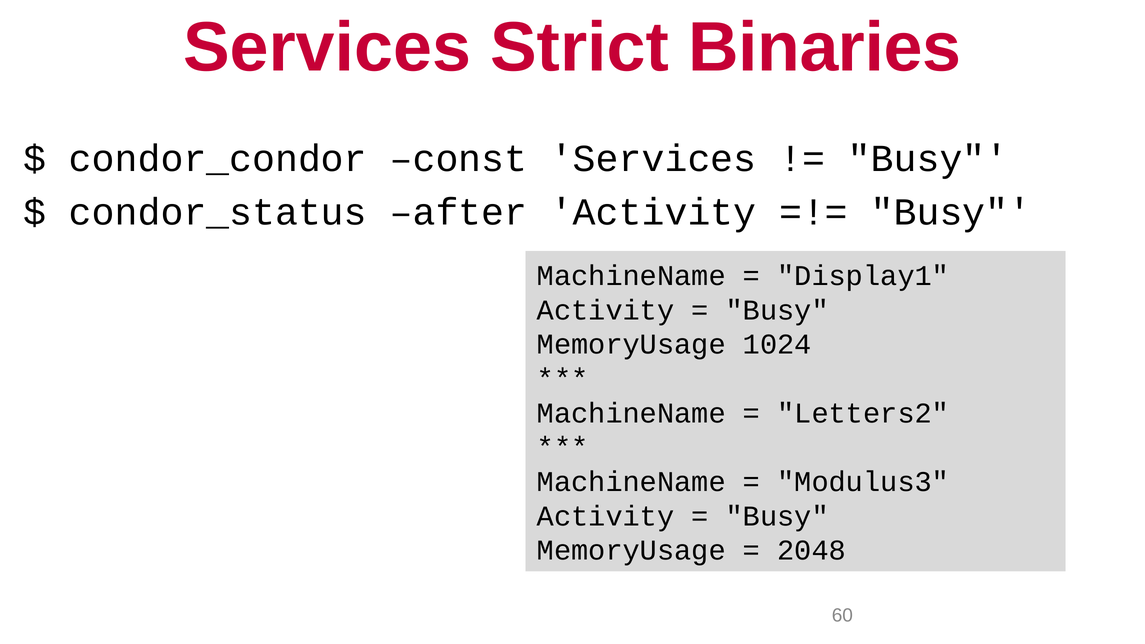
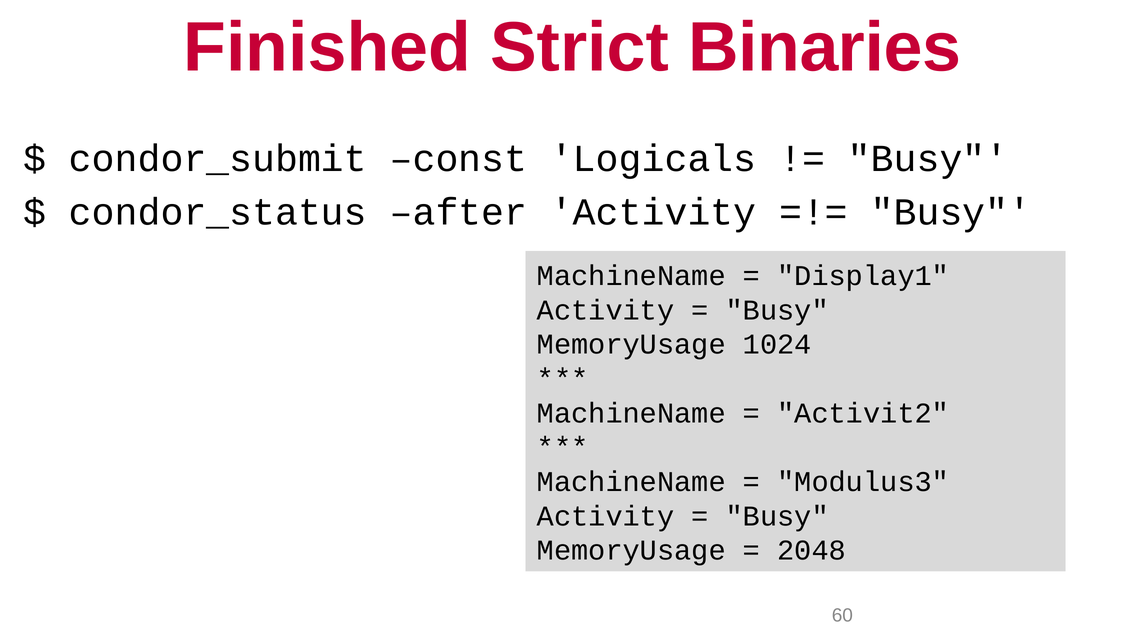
Services: Services -> Finished (327, 48)
condor_condor: condor_condor -> condor_submit (218, 159)
const Services: Services -> Logicals (653, 159)
Letters2: Letters2 -> Activit2 (863, 413)
